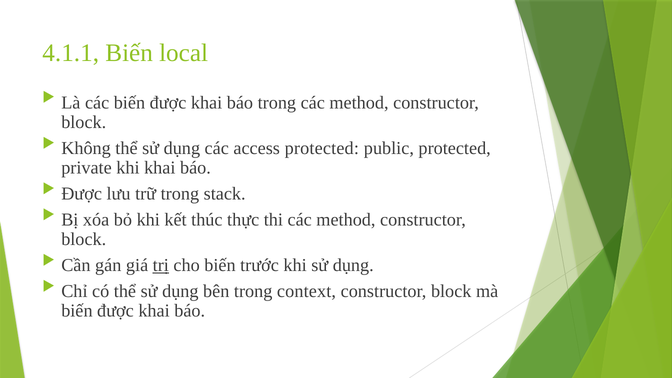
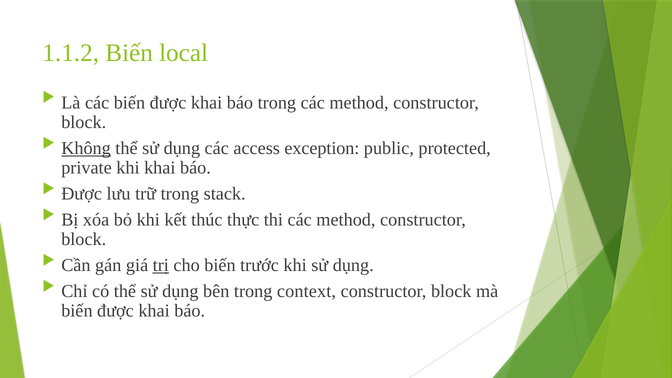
4.1.1: 4.1.1 -> 1.1.2 (71, 53)
Không underline: none -> present (86, 148)
access protected: protected -> exception (322, 148)
